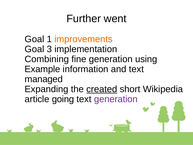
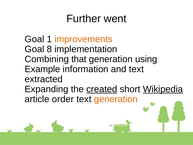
3: 3 -> 8 (49, 49)
fine: fine -> that (79, 59)
managed: managed -> extracted (44, 79)
Wikipedia underline: none -> present (163, 89)
going: going -> order (63, 99)
generation colour: purple -> orange (116, 99)
